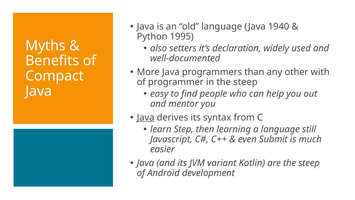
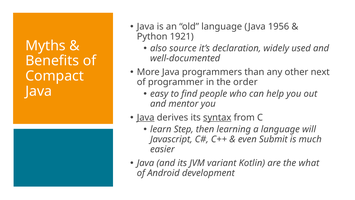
1940: 1940 -> 1956 (279, 26)
1995: 1995 -> 1921 (182, 36)
setters: setters -> source (183, 48)
with: with -> next (320, 72)
in the steep: steep -> order (245, 82)
syntax underline: none -> present (217, 117)
still: still -> will (309, 129)
are the steep: steep -> what (309, 163)
